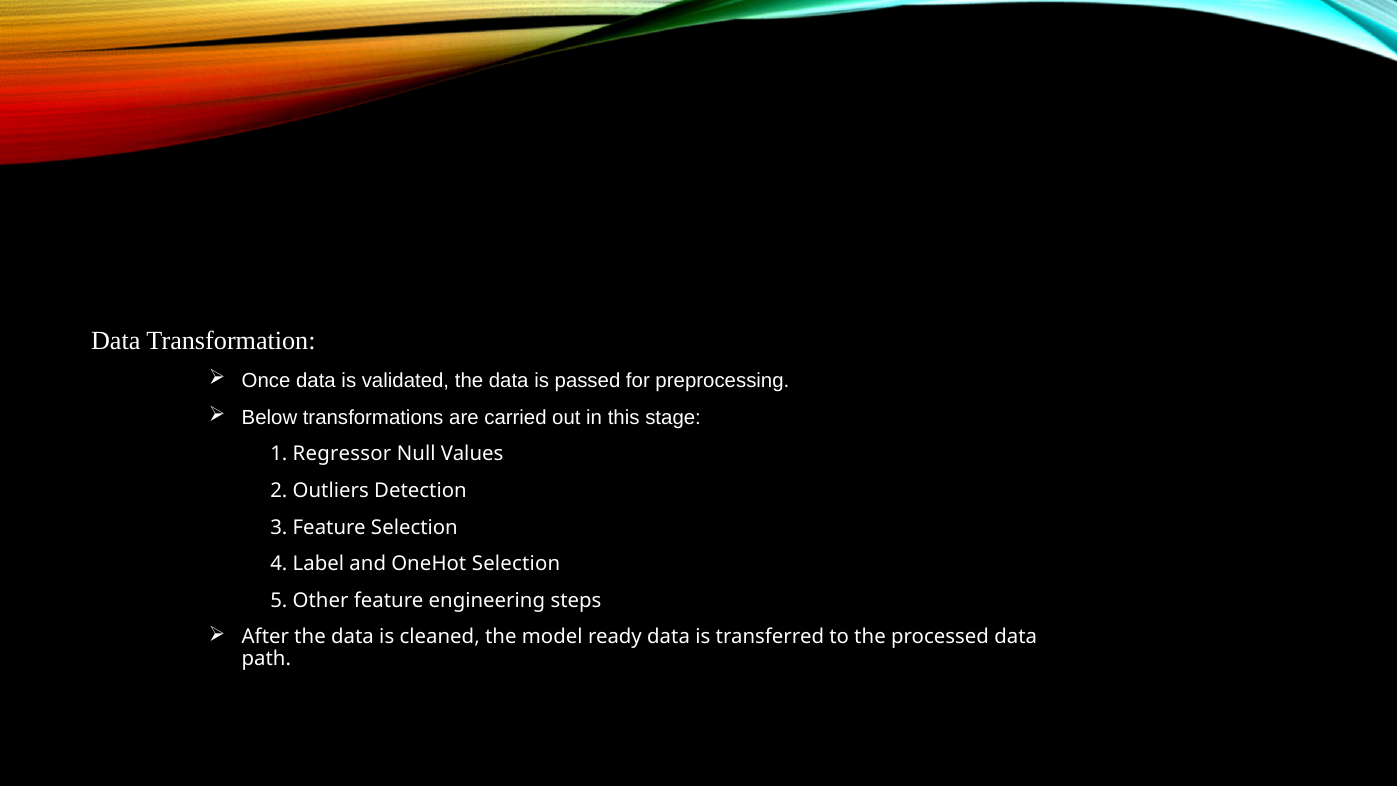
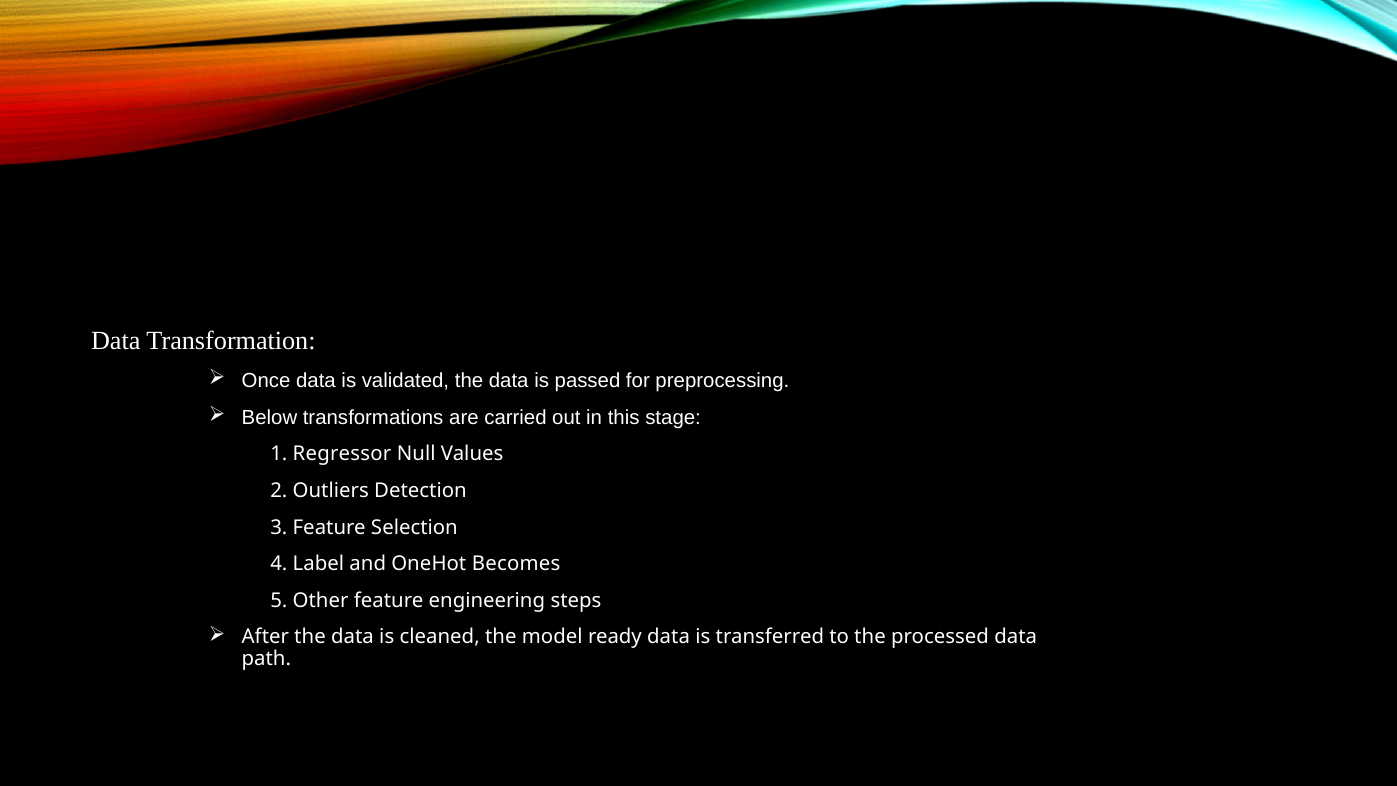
OneHot Selection: Selection -> Becomes (516, 564)
